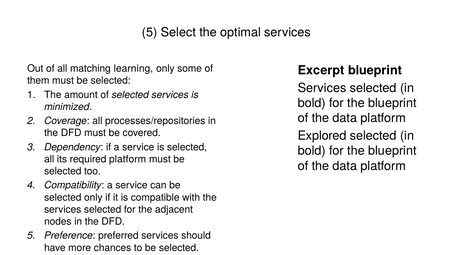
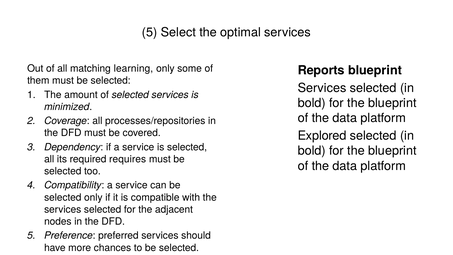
Excerpt: Excerpt -> Reports (321, 70)
required platform: platform -> requires (128, 159)
